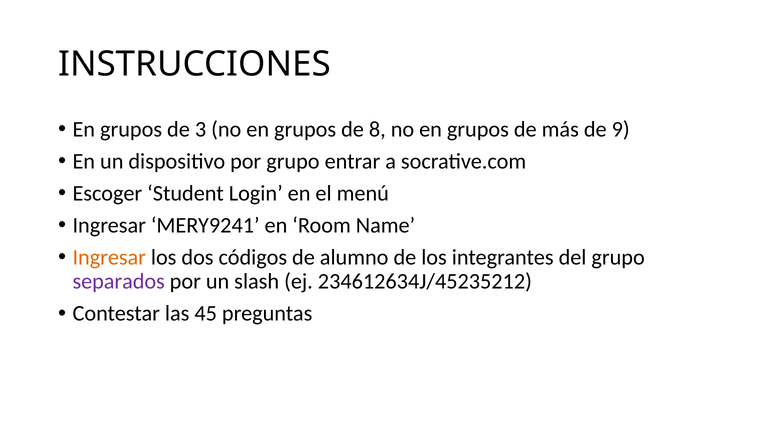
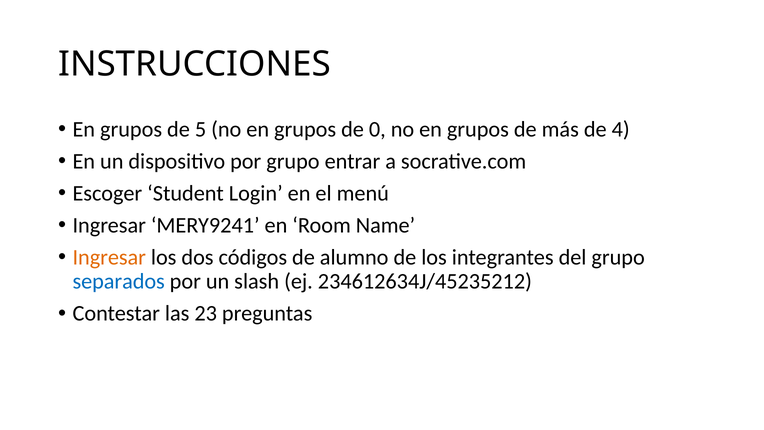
3: 3 -> 5 (201, 129)
8: 8 -> 0 (377, 129)
9: 9 -> 4 (621, 129)
separados colour: purple -> blue (119, 281)
45: 45 -> 23 (206, 313)
